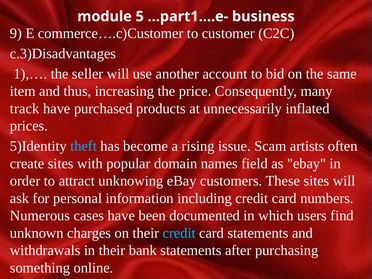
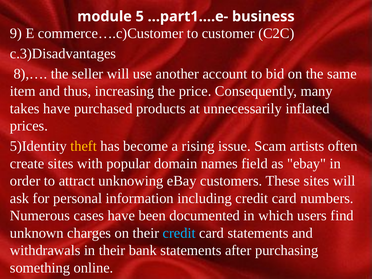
1),…: 1),… -> 8),… (30, 74)
track: track -> takes (25, 109)
theft colour: light blue -> yellow (84, 146)
